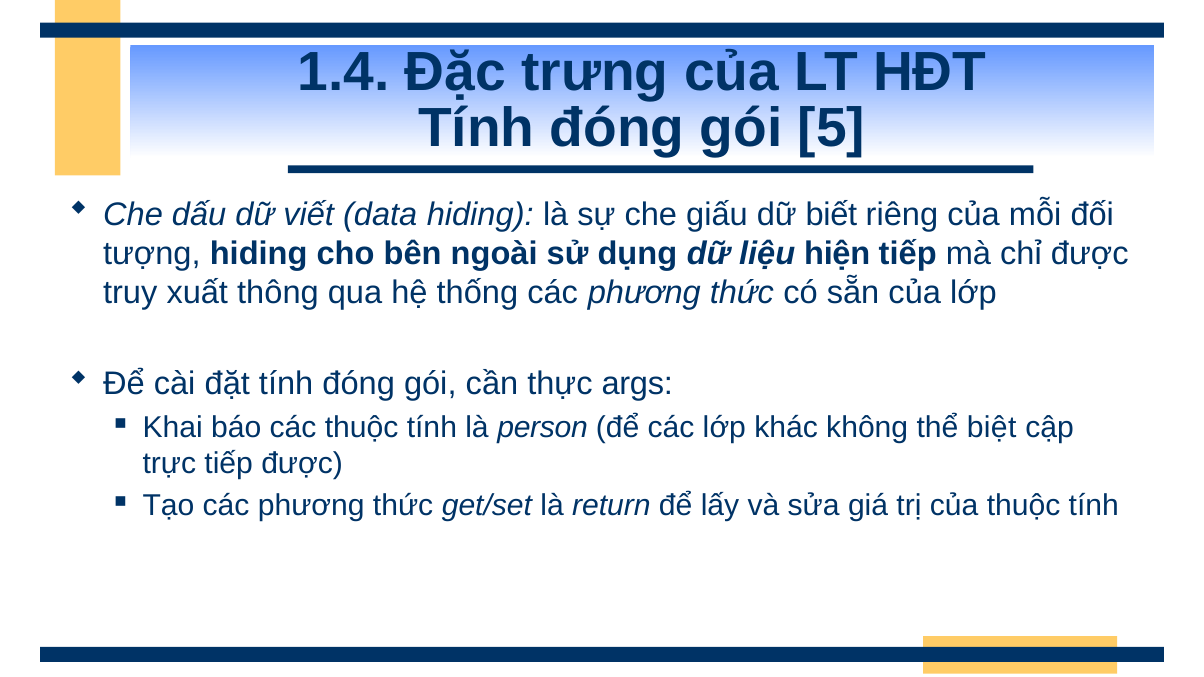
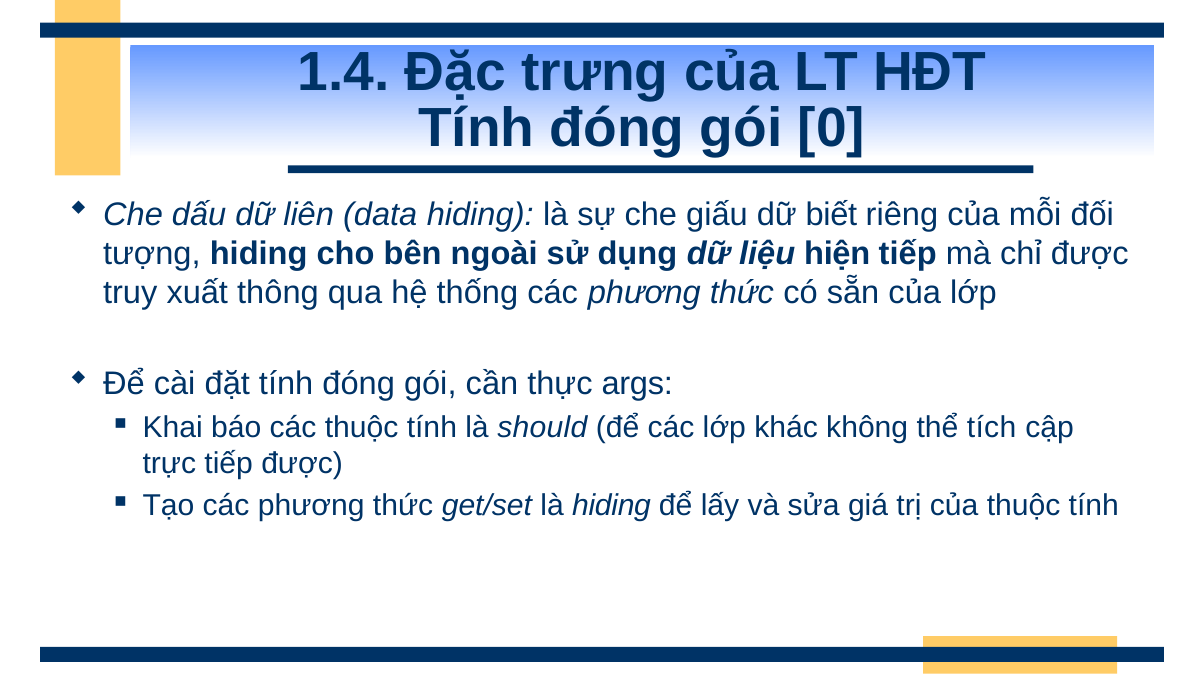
5: 5 -> 0 (831, 128)
viết: viết -> liên (309, 214)
person: person -> should (542, 427)
biệt: biệt -> tích (992, 427)
là return: return -> hiding (612, 506)
